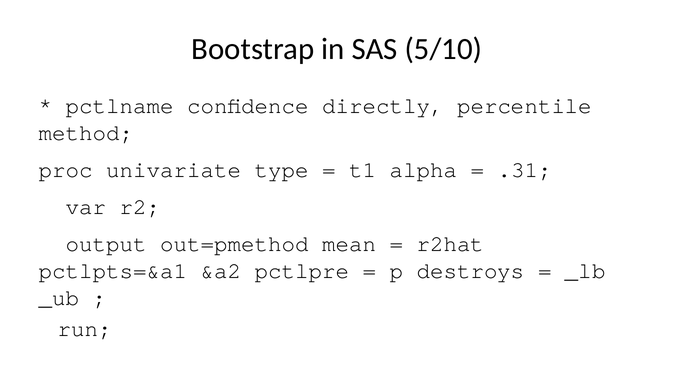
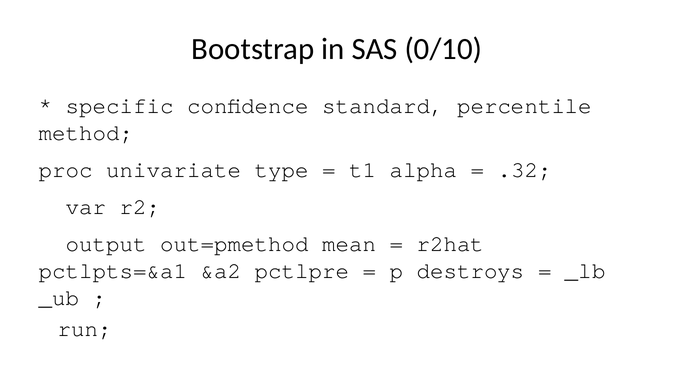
5/10: 5/10 -> 0/10 (443, 49)
pctlname: pctlname -> specific (120, 106)
directly: directly -> standard (383, 106)
.31: .31 -> .32 (524, 170)
